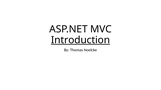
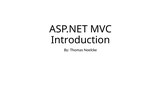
Introduction underline: present -> none (80, 40)
